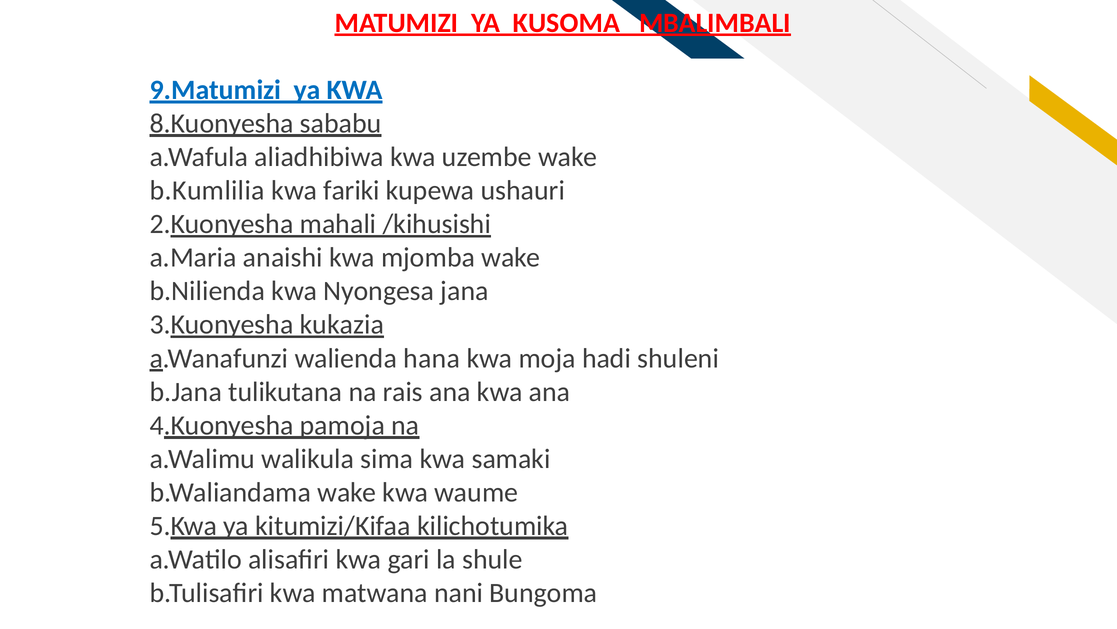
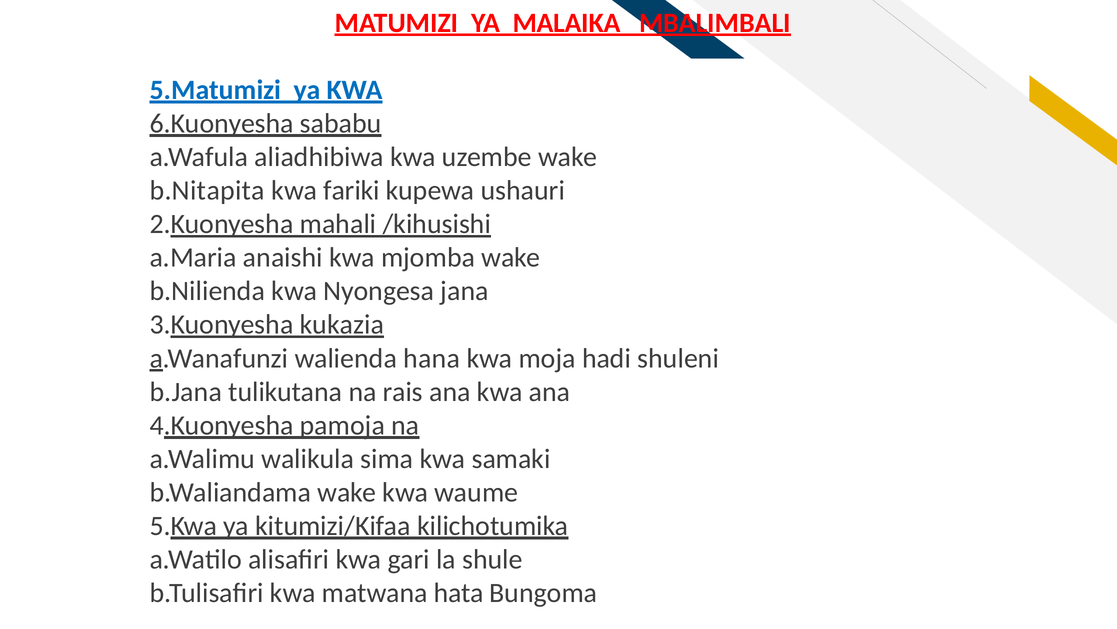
KUSOMA: KUSOMA -> MALAIKA (567, 23)
9.Matumizi: 9.Matumizi -> 5.Matumizi (216, 90)
8.Kuonyesha: 8.Kuonyesha -> 6.Kuonyesha (222, 123)
b.Kumlilia: b.Kumlilia -> b.Nitapita (207, 190)
nani: nani -> hata (459, 592)
